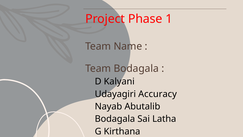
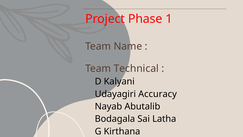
Team Bodagala: Bodagala -> Technical (136, 68)
